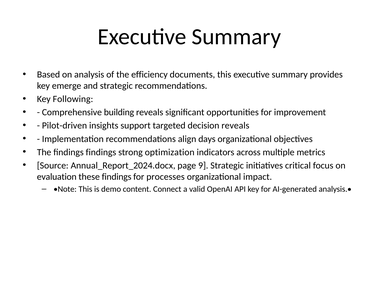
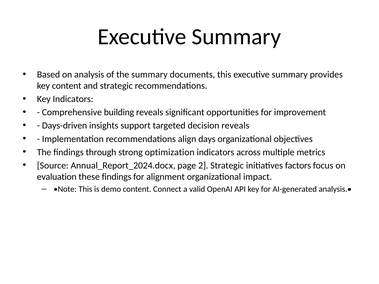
the efficiency: efficiency -> summary (149, 75)
key emerge: emerge -> content (67, 86)
Key Following: Following -> Indicators (73, 99)
Pilot-driven: Pilot-driven -> Days-driven (65, 126)
findings findings: findings -> through (101, 152)
9: 9 -> 2 (203, 166)
critical: critical -> factors (298, 166)
processes: processes -> alignment (166, 177)
